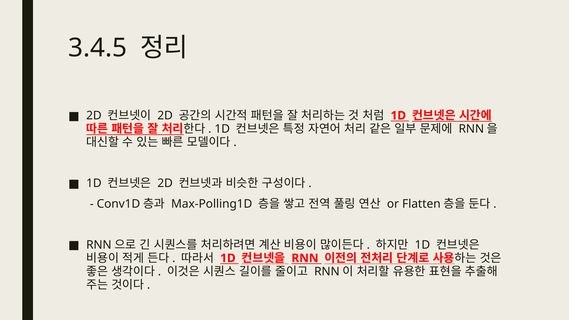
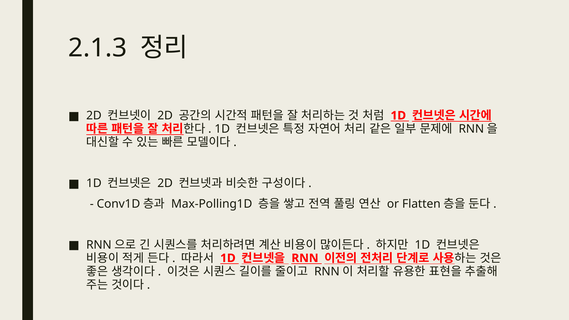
3.4.5: 3.4.5 -> 2.1.3 (98, 48)
